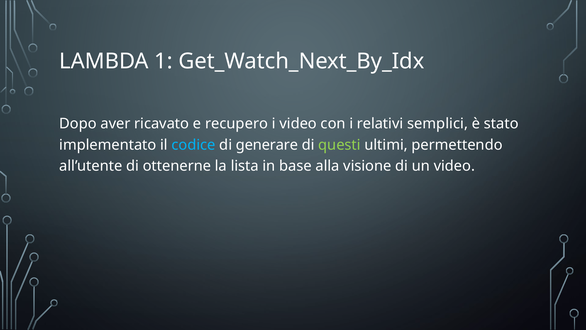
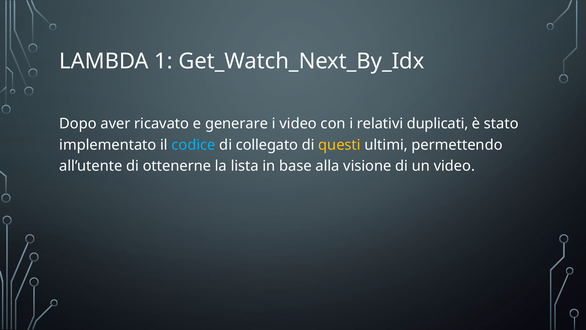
recupero: recupero -> generare (237, 124)
semplici: semplici -> duplicati (438, 124)
generare: generare -> collegato (267, 145)
questi colour: light green -> yellow (340, 145)
